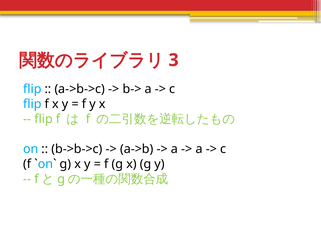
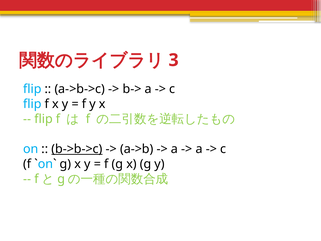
b->b->c underline: none -> present (77, 149)
